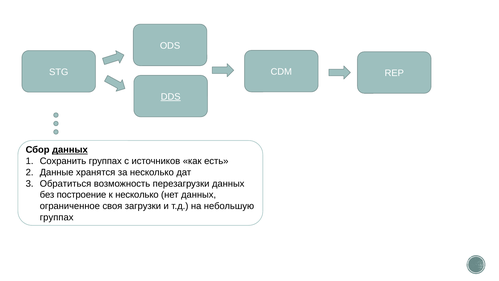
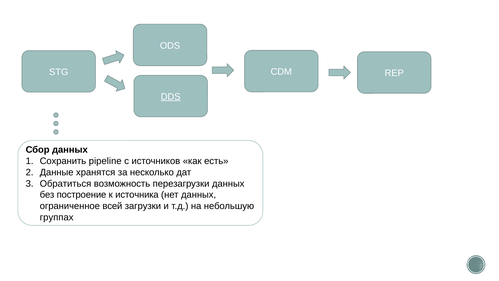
данных underline: present -> none (70, 150)
Сохранить группах: группах -> pipeline (105, 161)
к несколько: несколько -> источника (137, 195)
своя: своя -> всей (112, 206)
